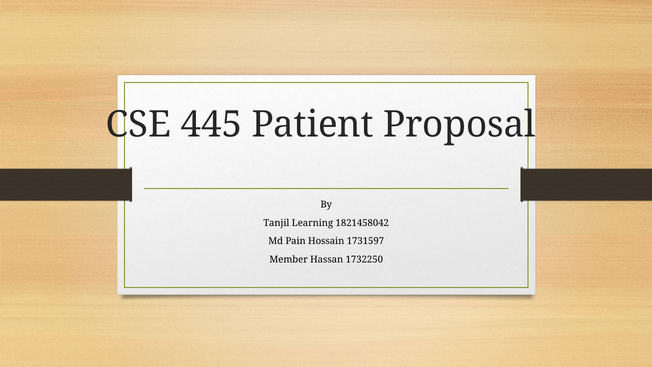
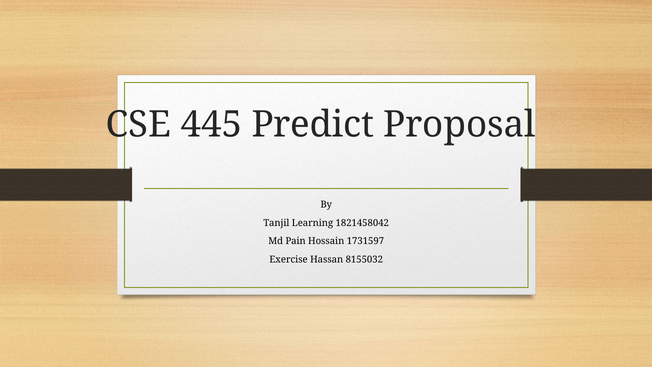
Patient: Patient -> Predict (313, 125)
Member: Member -> Exercise (289, 259)
1732250: 1732250 -> 8155032 (364, 259)
